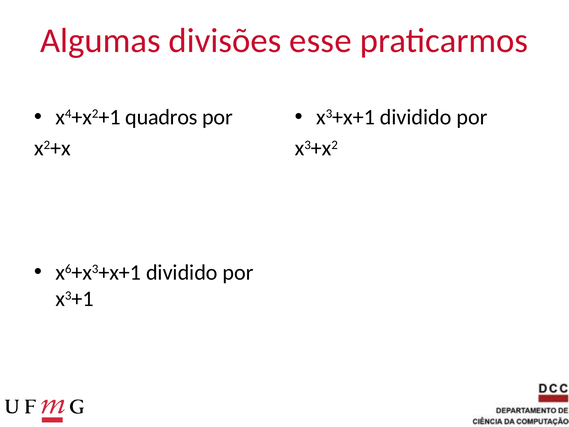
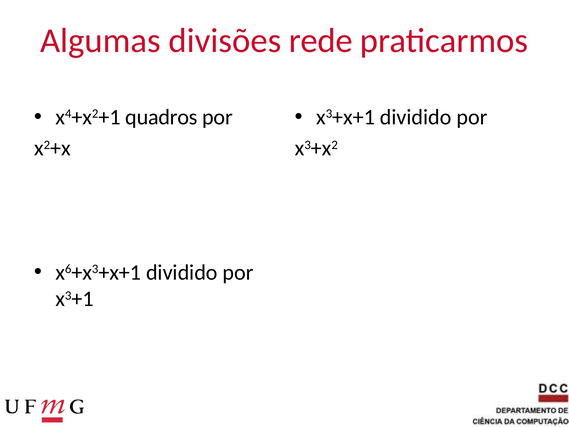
esse: esse -> rede (321, 41)
